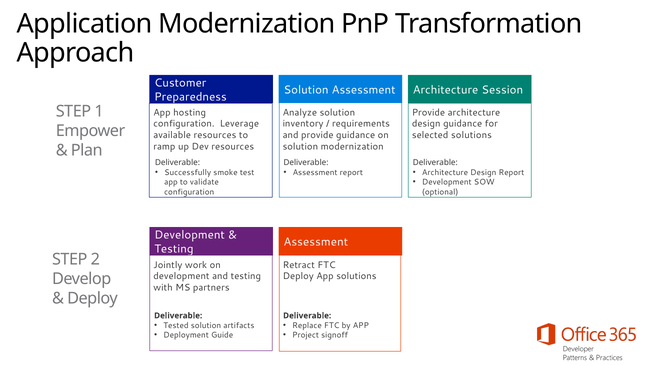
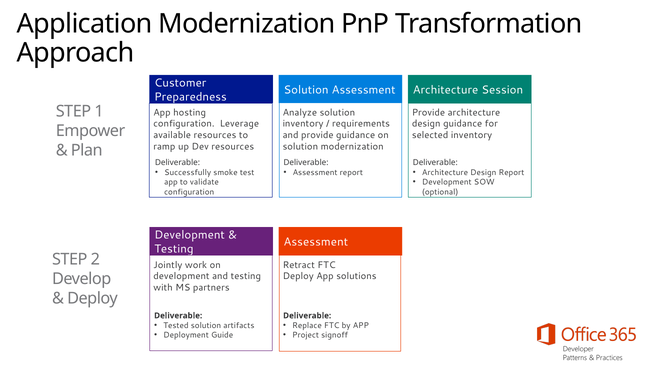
selected solutions: solutions -> inventory (472, 135)
